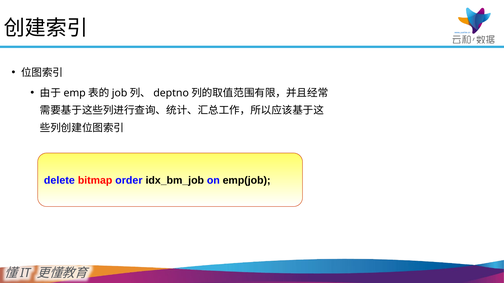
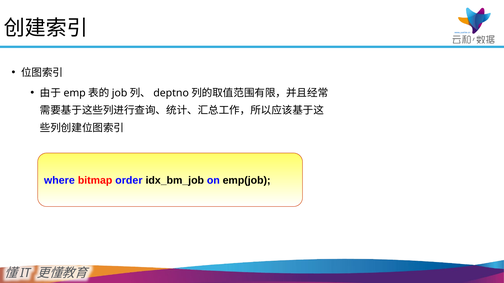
delete: delete -> where (59, 181)
